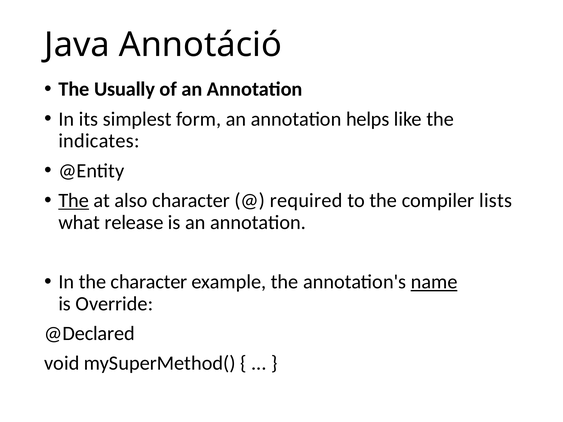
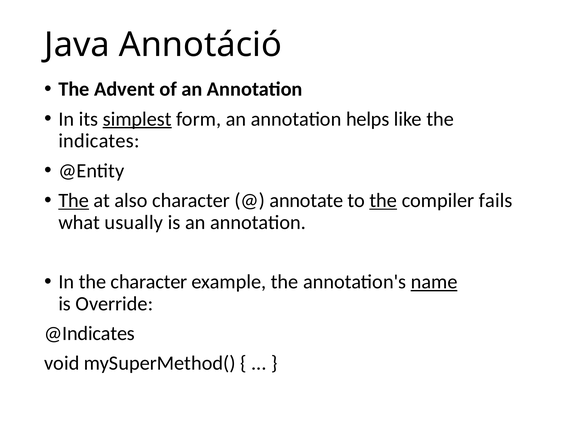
Usually: Usually -> Advent (125, 89)
simplest underline: none -> present (137, 119)
required: required -> annotate (306, 201)
the underline: none -> present (383, 201)
lists: lists -> fails (496, 201)
release: release -> usually (134, 222)
@Declared: @Declared -> @Indicates (90, 334)
